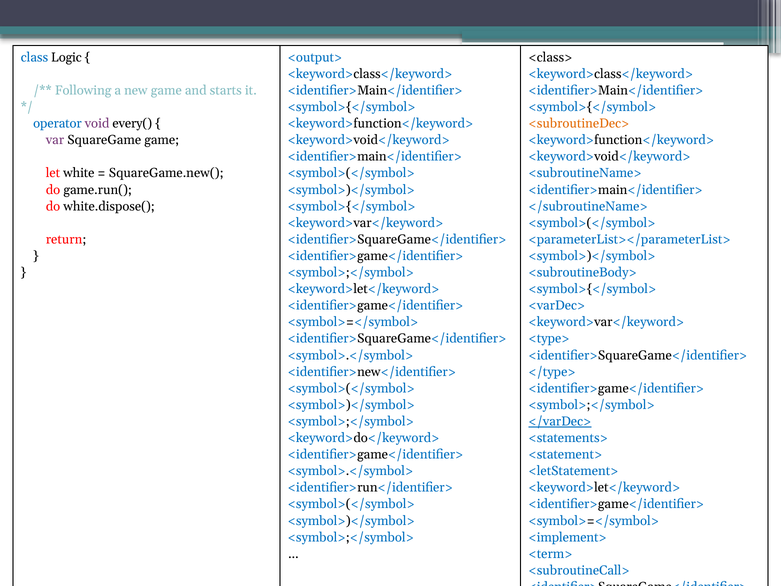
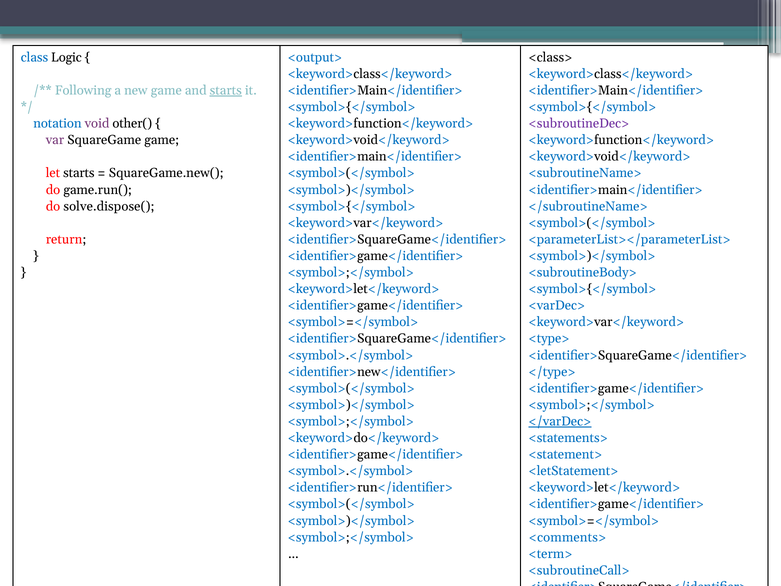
starts underline: none -> present (226, 90)
operator: operator -> notation (57, 123)
every(: every( -> other( (132, 123)
<subroutineDec> colour: orange -> purple (579, 123)
let white: white -> starts (79, 173)
white.dispose(: white.dispose( -> solve.dispose( (109, 206)
<implement>: <implement> -> <comments> (568, 537)
